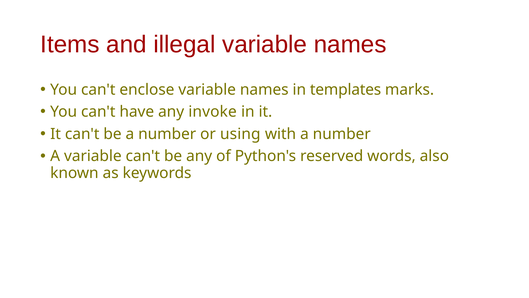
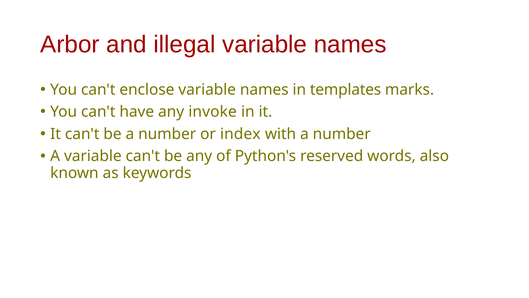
Items: Items -> Arbor (70, 44)
using: using -> index (240, 134)
